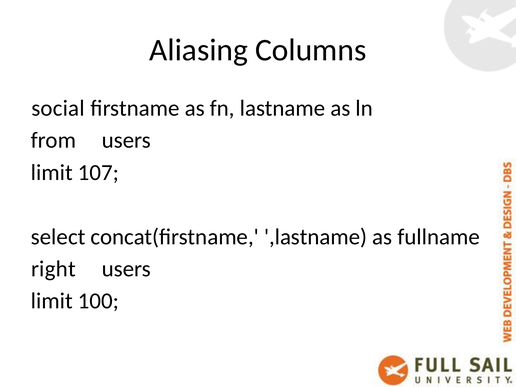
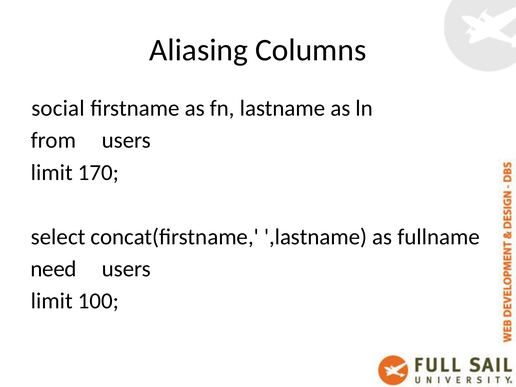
107: 107 -> 170 (98, 173)
right: right -> need (54, 269)
